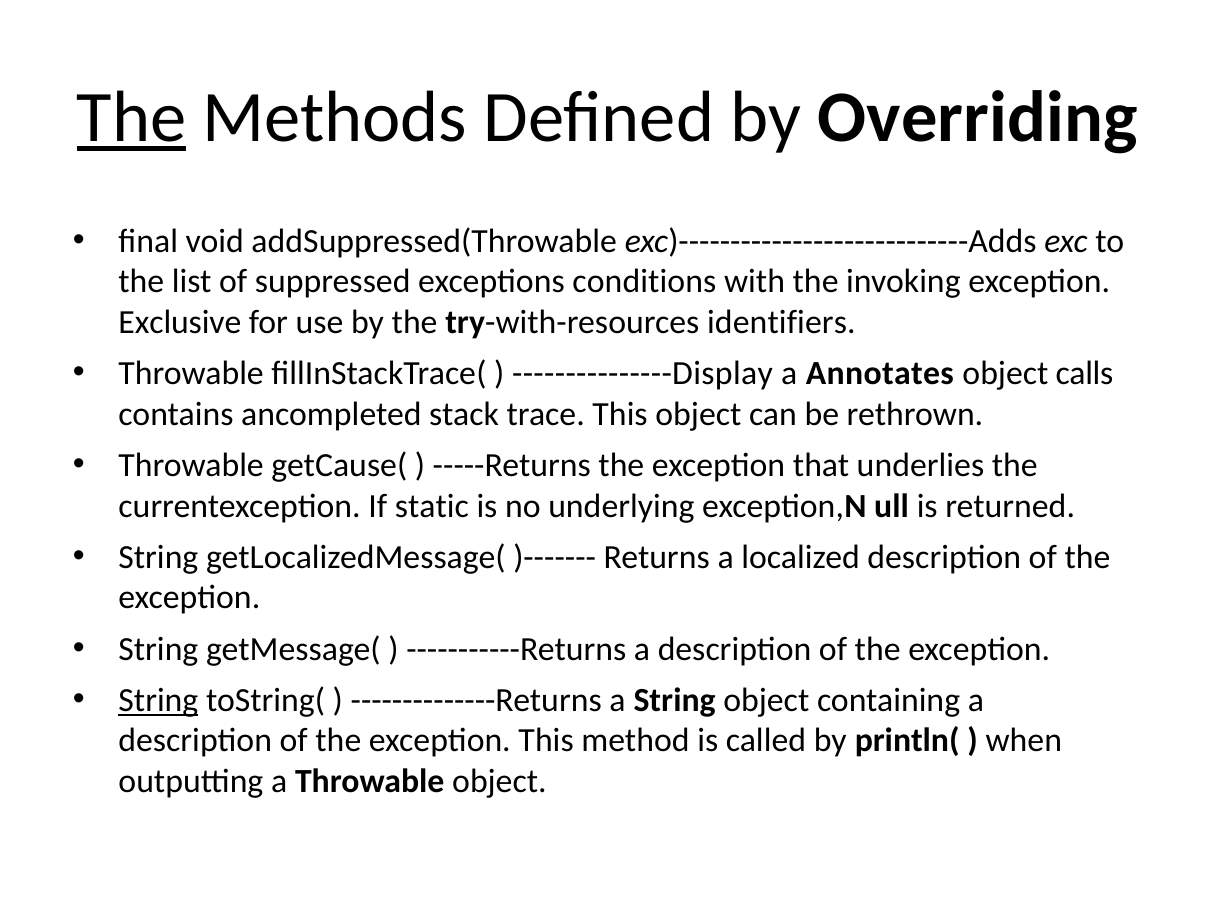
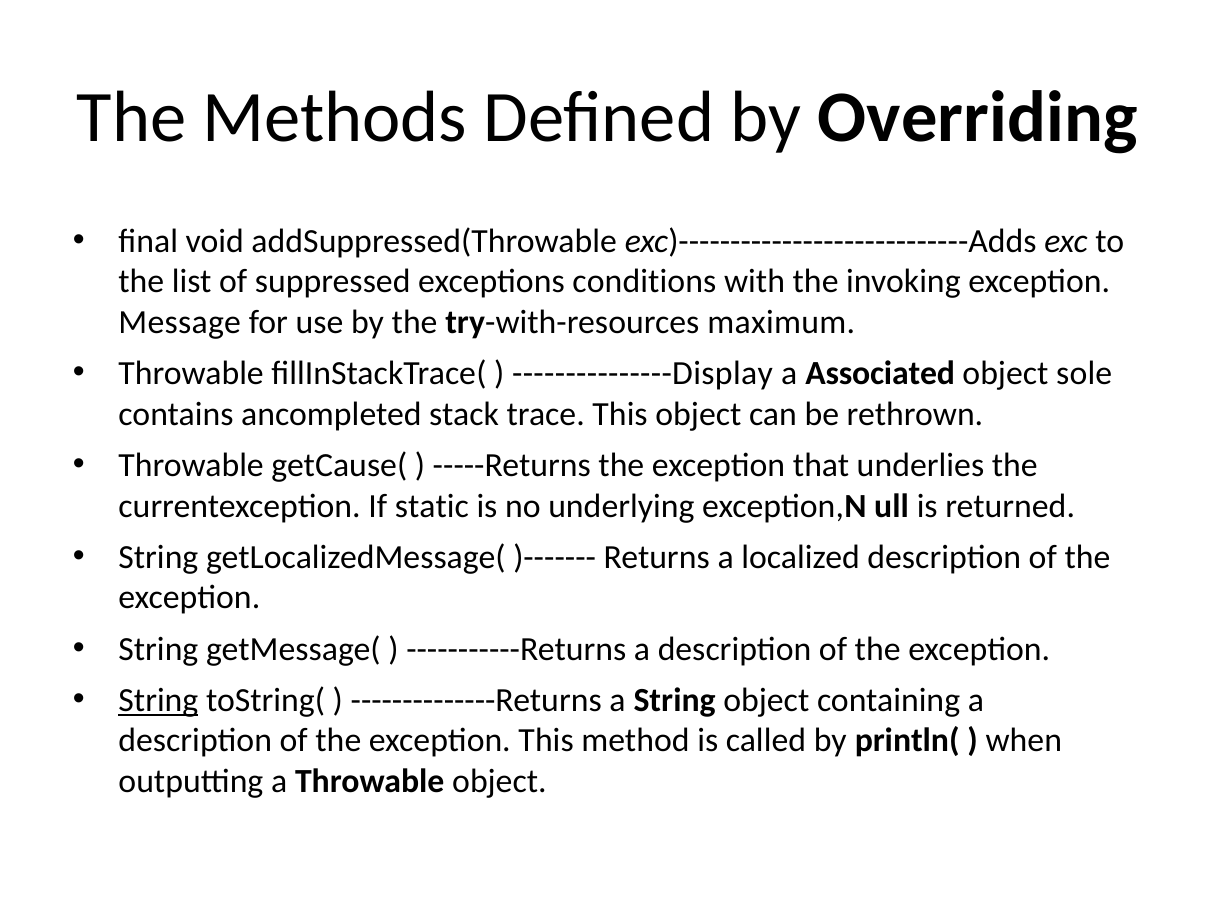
The underline: present -> none (131, 117)
Exclusive: Exclusive -> Message (180, 322)
identifiers: identifiers -> maximum (781, 322)
Annotates: Annotates -> Associated (880, 374)
calls: calls -> sole (1084, 374)
